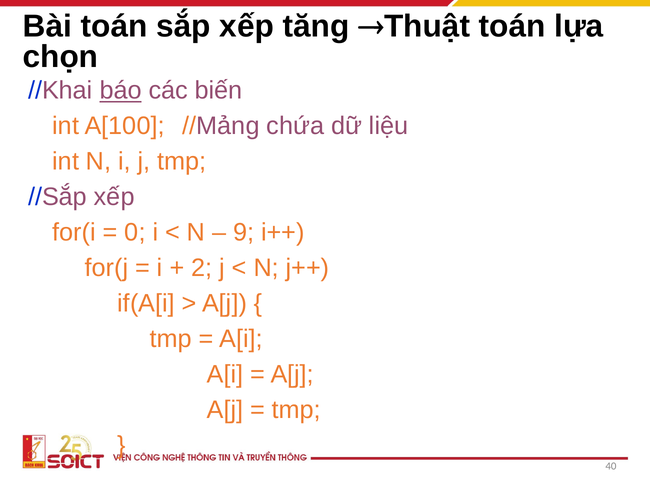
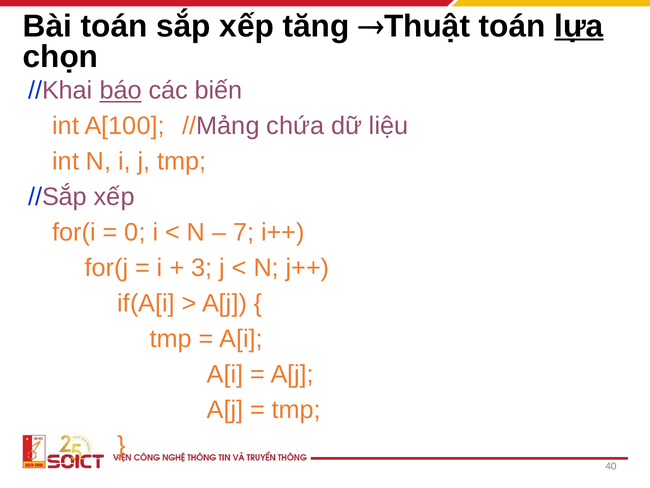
lựa underline: none -> present (579, 26)
9: 9 -> 7 (244, 232)
2: 2 -> 3 (202, 268)
